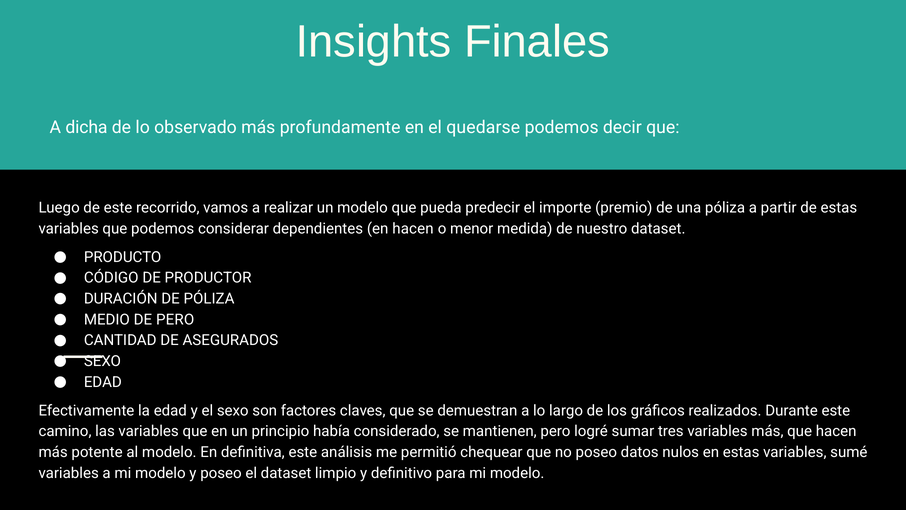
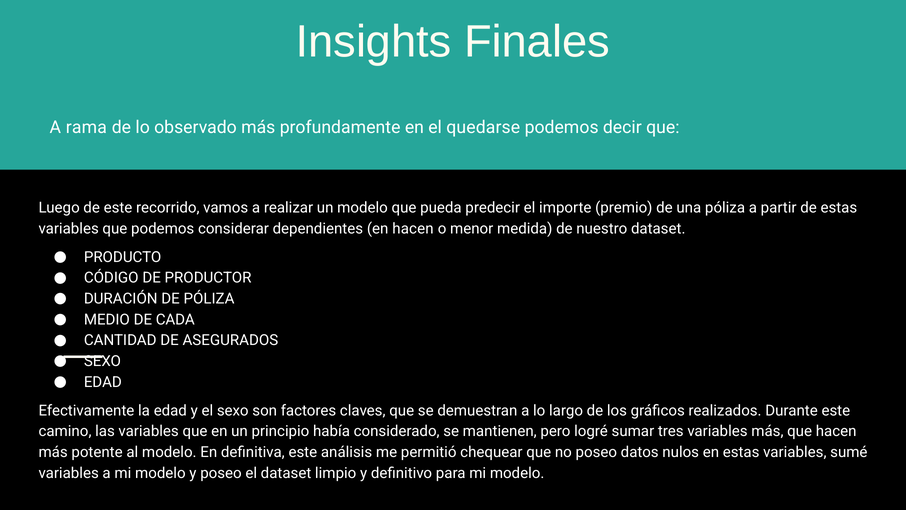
dicha: dicha -> rama (86, 128)
DE PERO: PERO -> CADA (175, 319)
